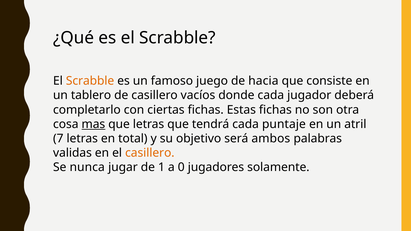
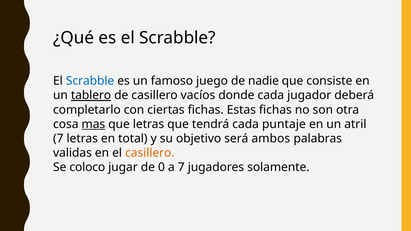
Scrabble colour: orange -> blue (90, 81)
hacia: hacia -> nadie (264, 81)
tablero underline: none -> present (91, 95)
nunca: nunca -> coloco (87, 167)
1: 1 -> 0 (161, 167)
a 0: 0 -> 7 (181, 167)
